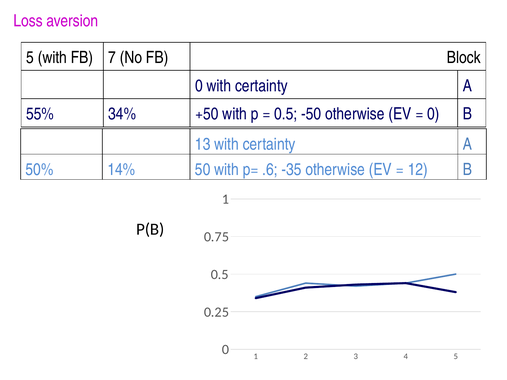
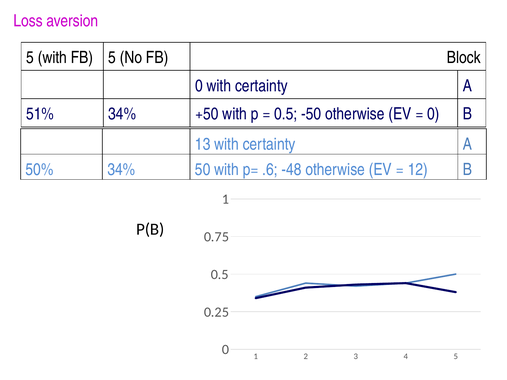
FB 7: 7 -> 5 (112, 58)
55%: 55% -> 51% (40, 114)
50% 14%: 14% -> 34% (121, 170)
-35: -35 -> -48 (292, 170)
